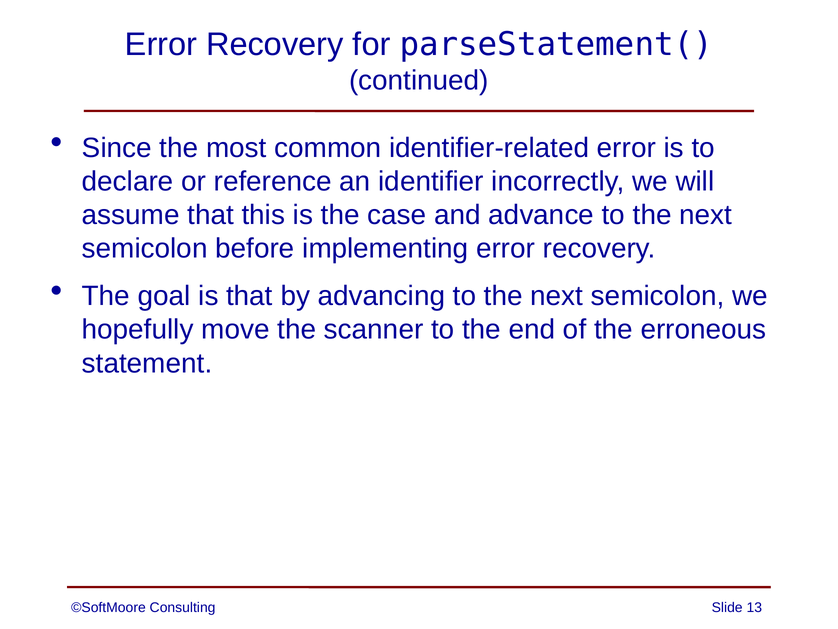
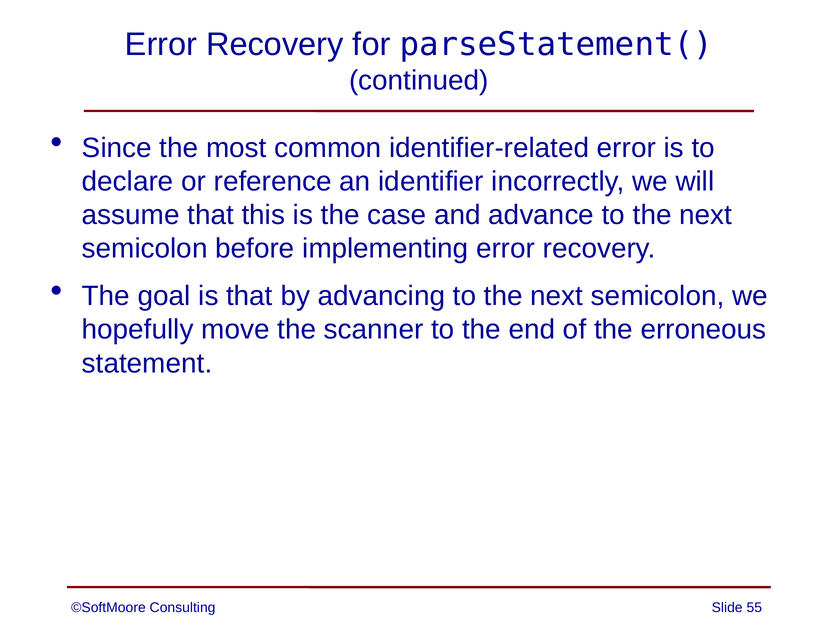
13: 13 -> 55 (754, 607)
